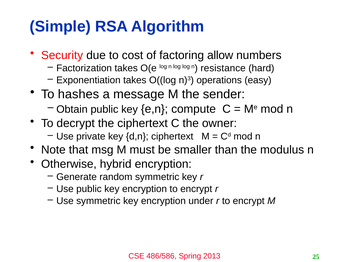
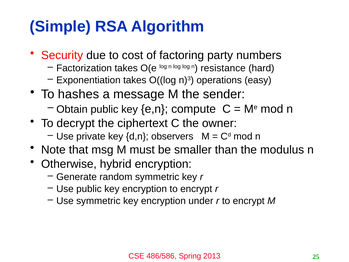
allow: allow -> party (220, 55)
d,n ciphertext: ciphertext -> observers (172, 136)
